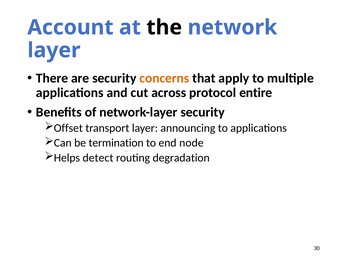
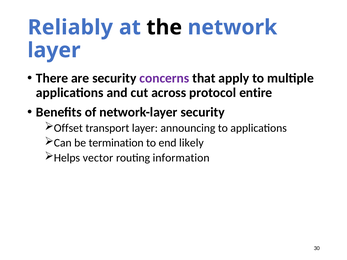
Account: Account -> Reliably (70, 27)
concerns colour: orange -> purple (164, 78)
node: node -> likely (191, 143)
detect: detect -> vector (98, 158)
degradation: degradation -> information (181, 158)
